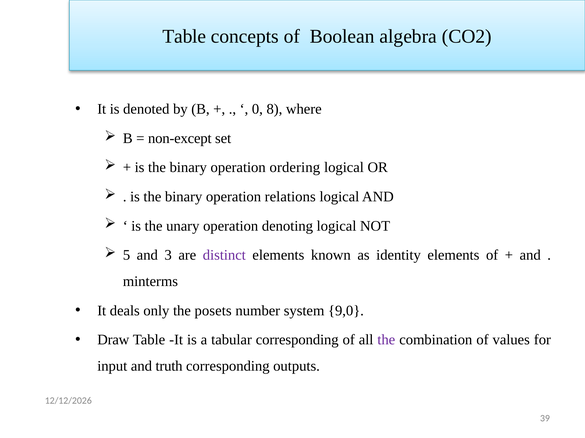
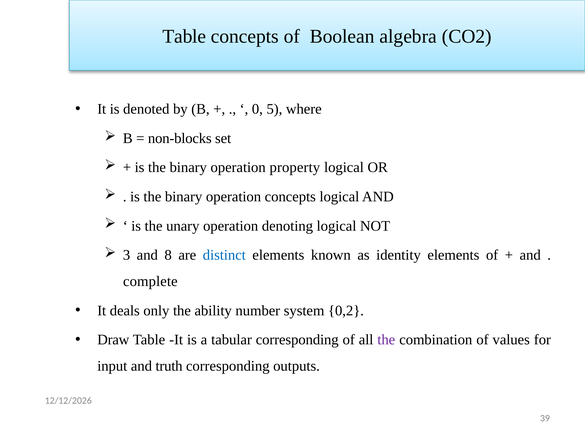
8: 8 -> 5 (274, 109)
non-except: non-except -> non-blocks (180, 138)
ordering: ordering -> property (295, 168)
operation relations: relations -> concepts (290, 197)
5: 5 -> 3 (127, 255)
3: 3 -> 8 (168, 255)
distinct colour: purple -> blue (224, 255)
minterms: minterms -> complete (150, 282)
posets: posets -> ability (213, 311)
9,0: 9,0 -> 0,2 (346, 311)
